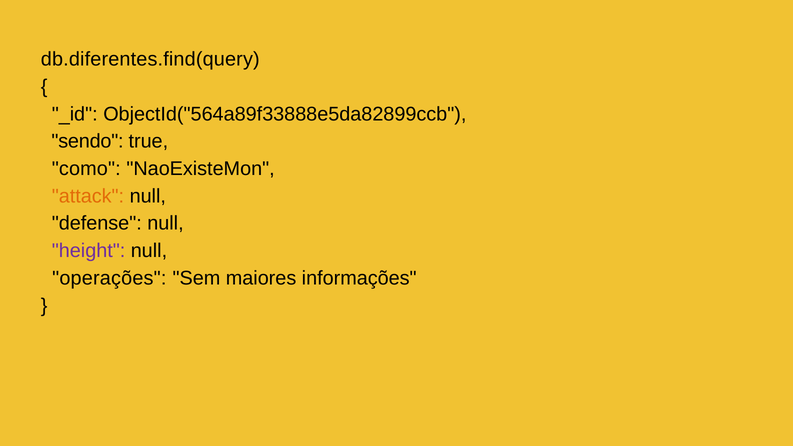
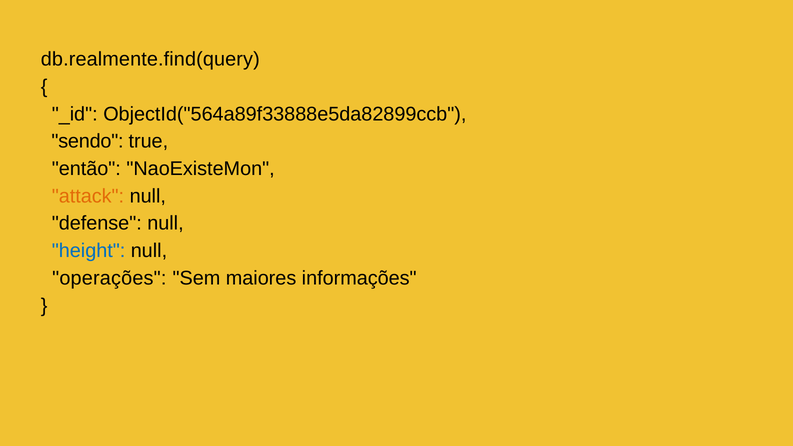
db.diferentes.find(query: db.diferentes.find(query -> db.realmente.find(query (150, 59)
como: como -> então (86, 169)
height colour: purple -> blue (89, 251)
